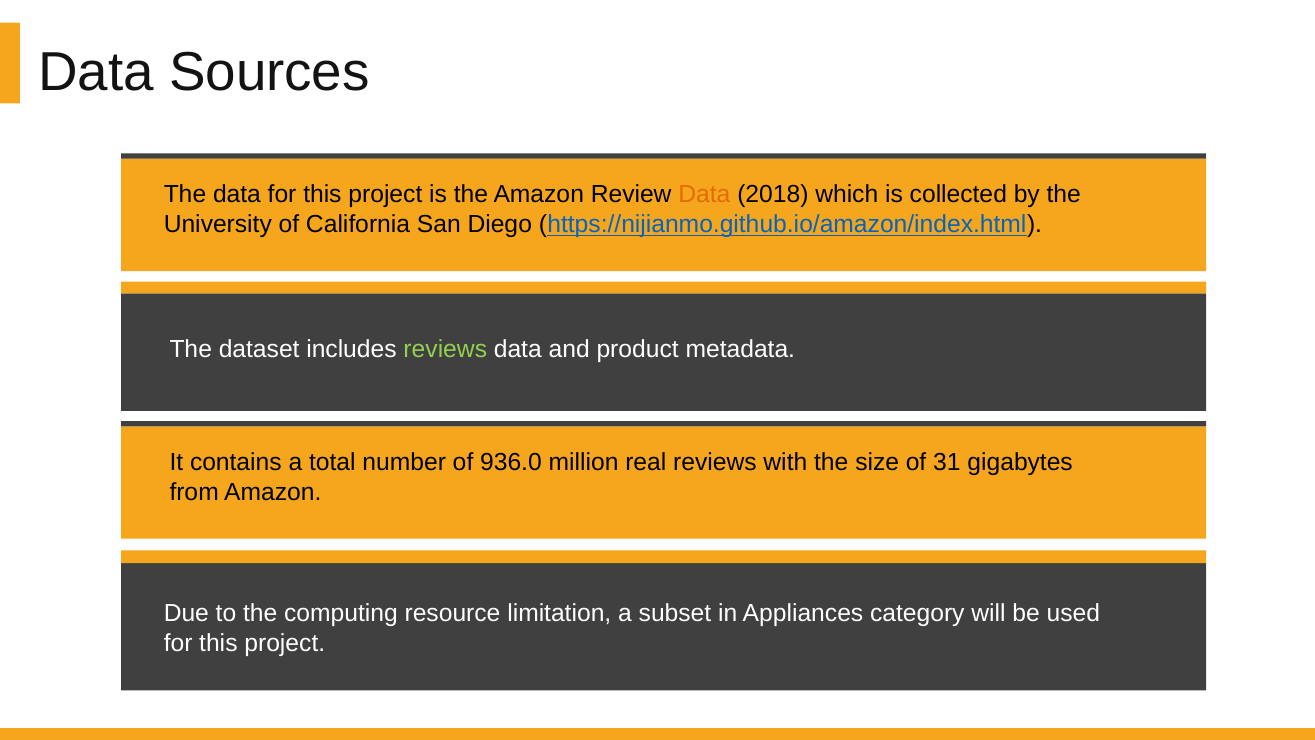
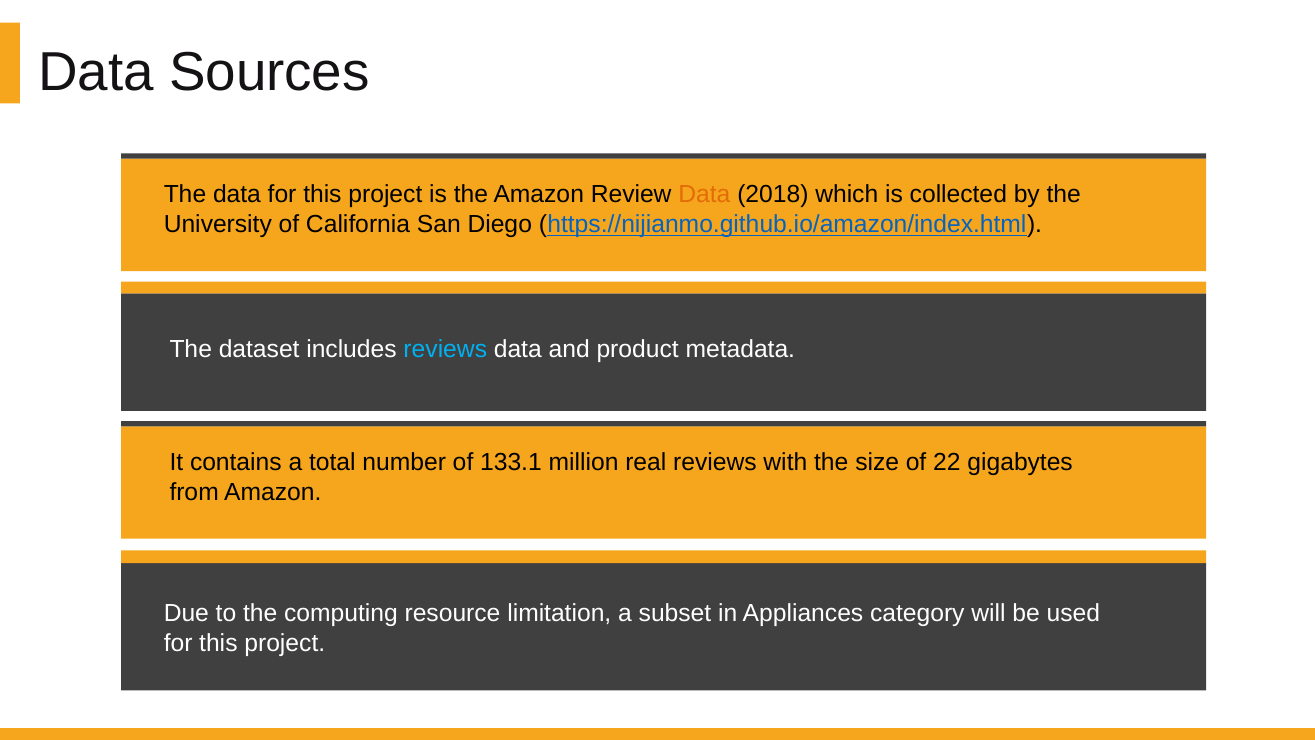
reviews colour: light green -> light blue (445, 349)
936.0: 936.0 -> 133.1 (511, 462)
31: 31 -> 22 (947, 462)
